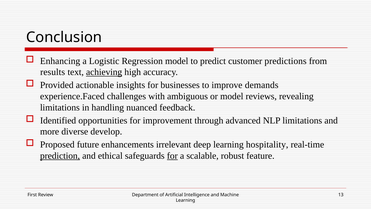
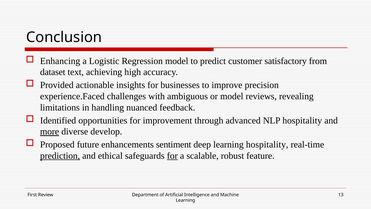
predictions: predictions -> satisfactory (286, 61)
results: results -> dataset (53, 72)
achieving underline: present -> none (104, 72)
demands: demands -> precision (262, 85)
NLP limitations: limitations -> hospitality (302, 120)
more underline: none -> present (50, 131)
irrelevant: irrelevant -> sentiment (174, 144)
